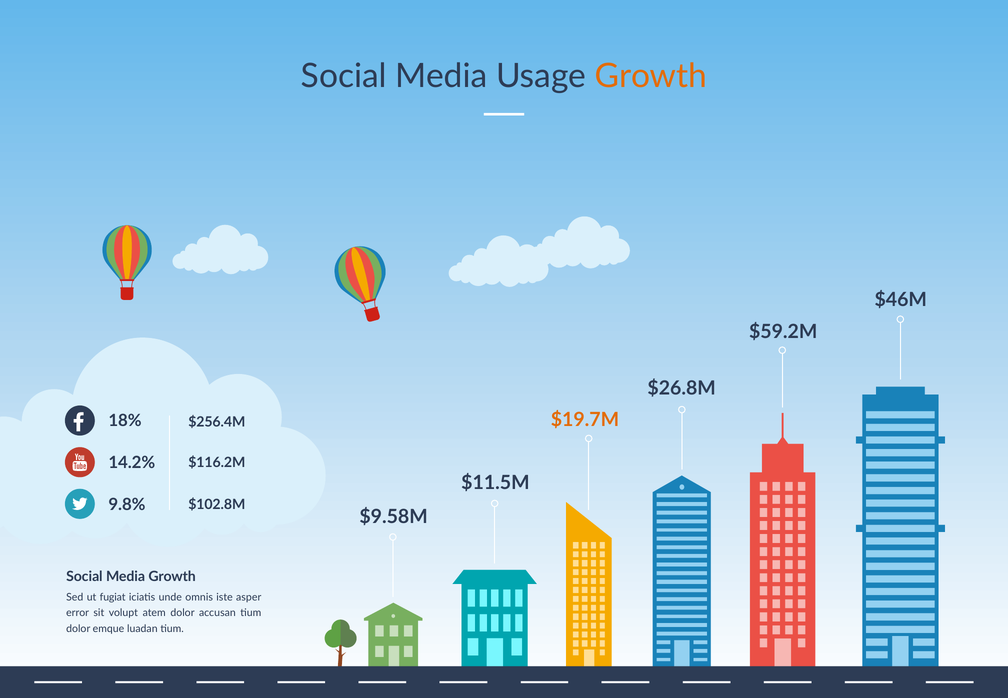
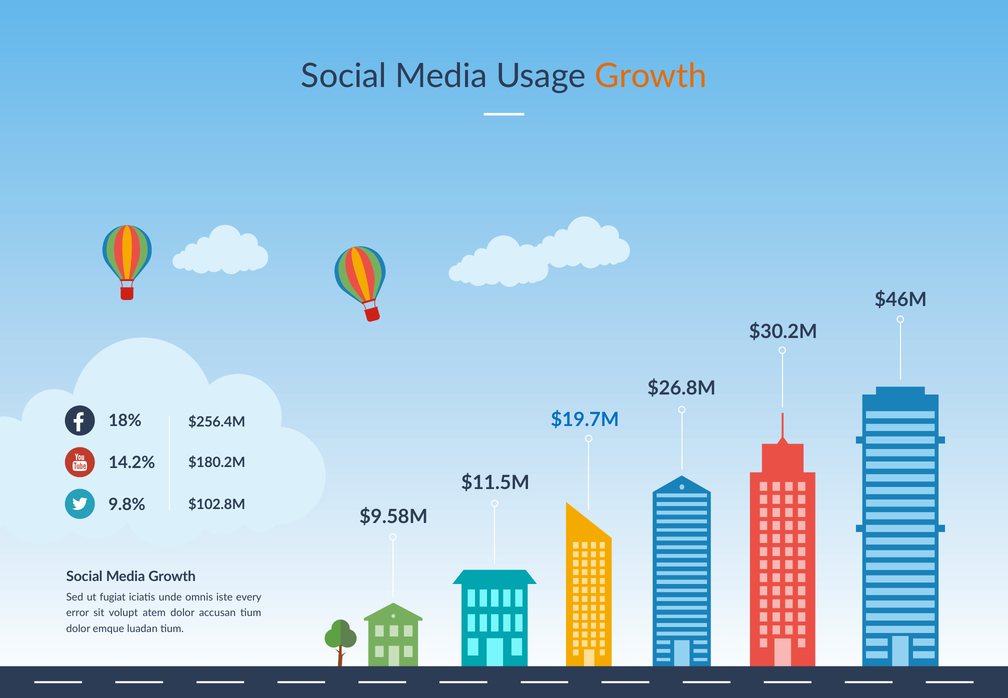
$59.2M: $59.2M -> $30.2M (783, 332)
$19.7M colour: orange -> blue (585, 420)
$116.2M: $116.2M -> $180.2M (217, 462)
asper: asper -> every (249, 597)
